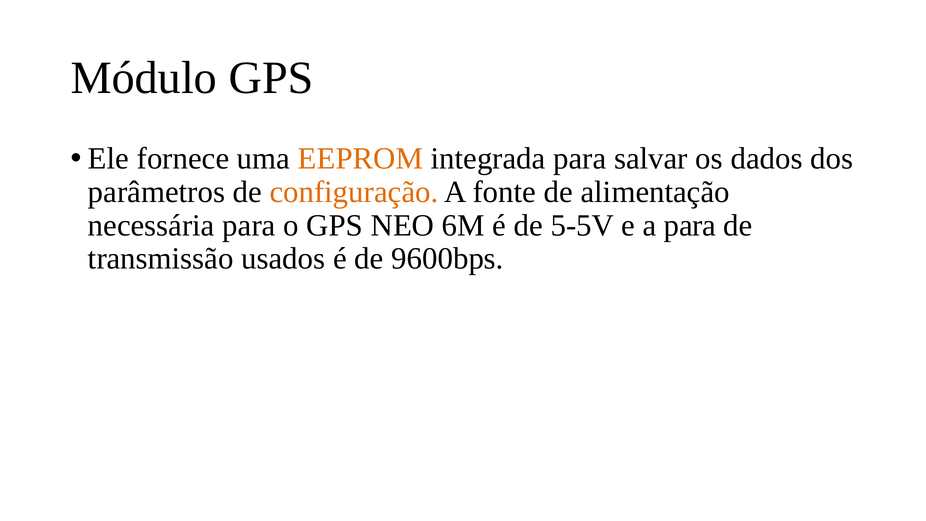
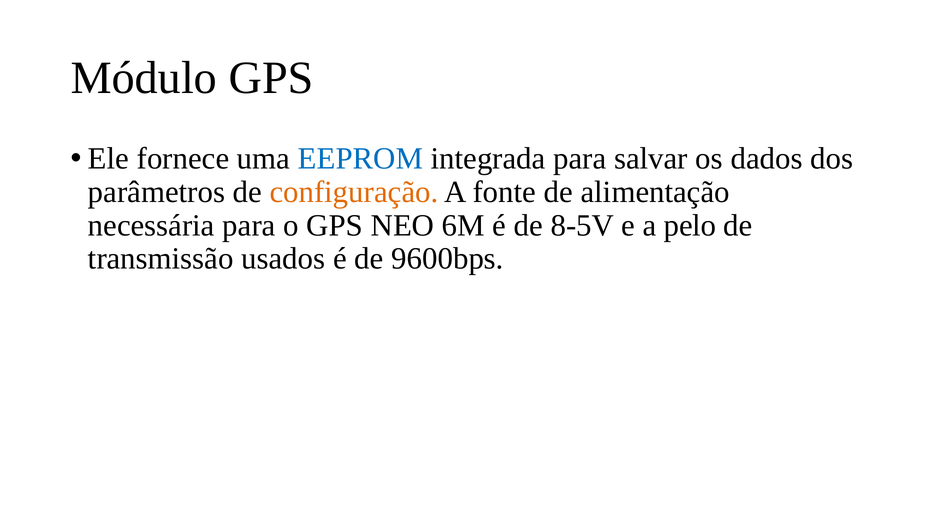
EEPROM colour: orange -> blue (360, 159)
5-5V: 5-5V -> 8-5V (582, 225)
a para: para -> pelo (690, 225)
